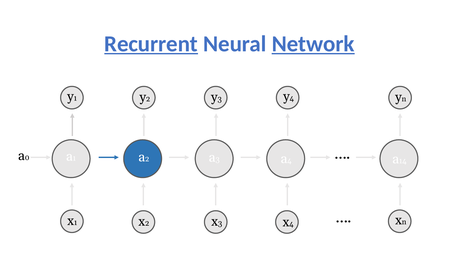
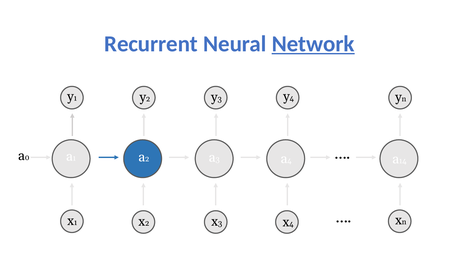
Recurrent underline: present -> none (151, 44)
